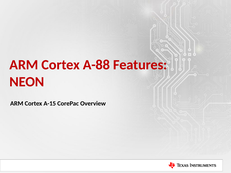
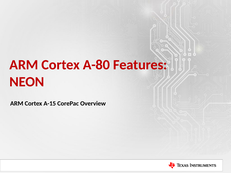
A-88: A-88 -> A-80 (96, 65)
